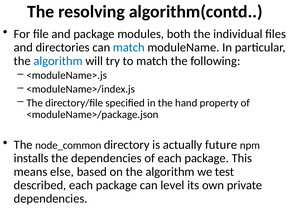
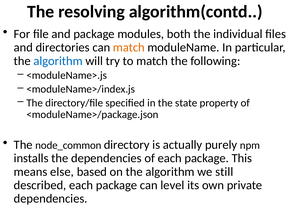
match colour: blue -> orange (129, 48)
hand: hand -> state (186, 103)
future: future -> purely (221, 145)
test: test -> still (224, 172)
